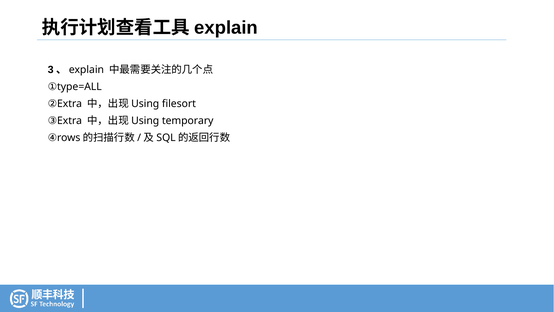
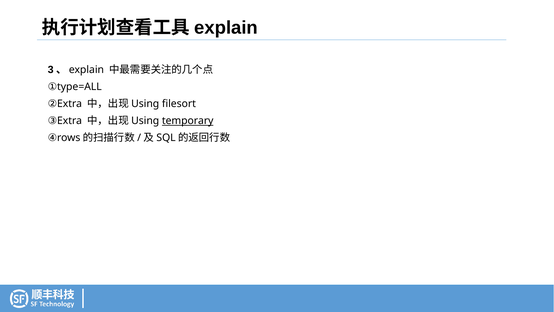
temporary underline: none -> present (188, 121)
